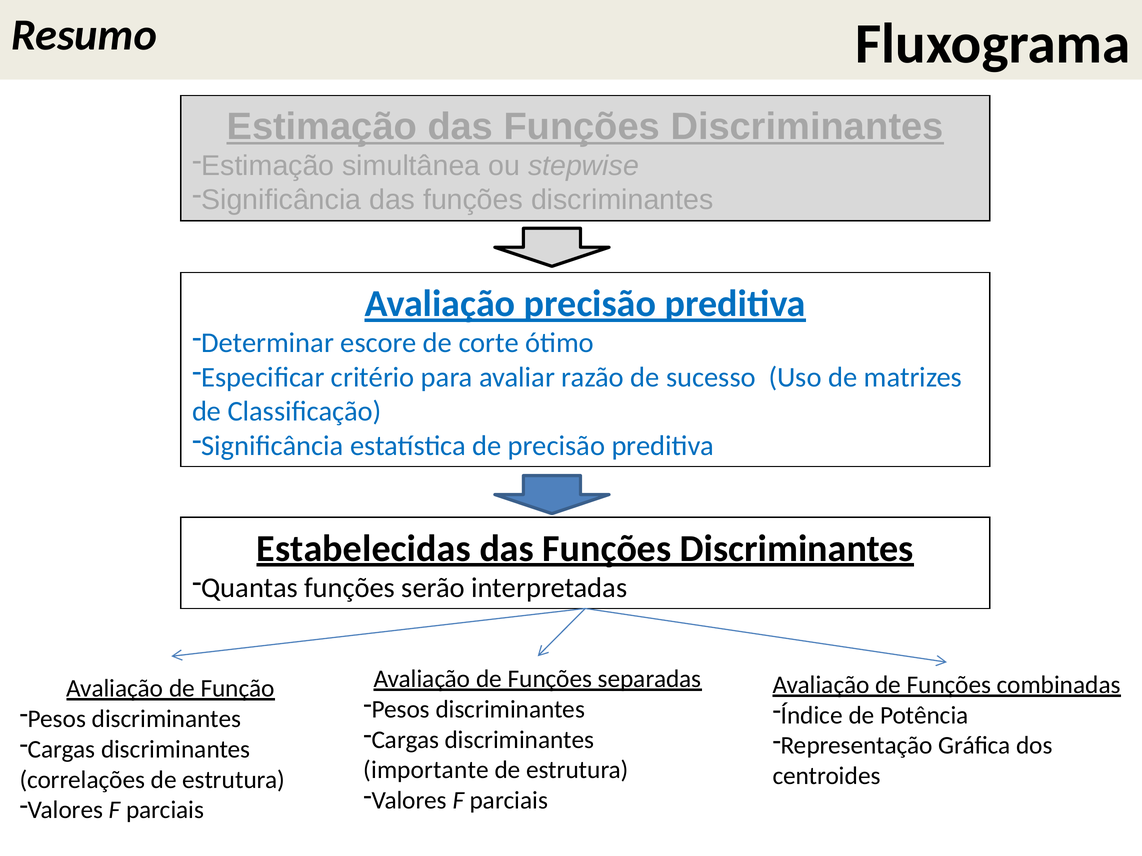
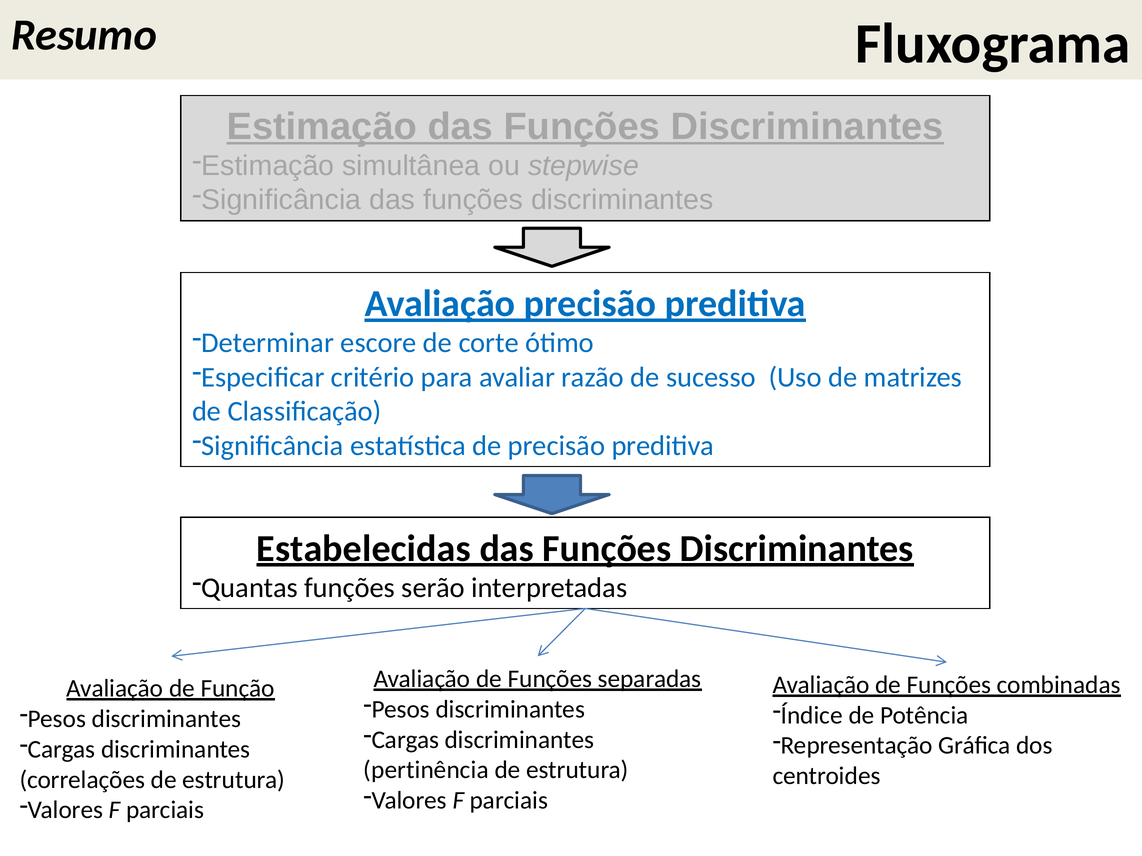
importante: importante -> pertinência (426, 771)
